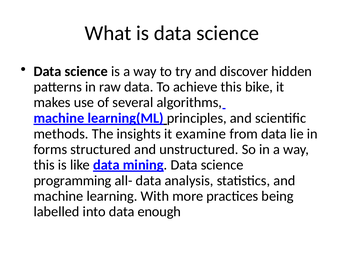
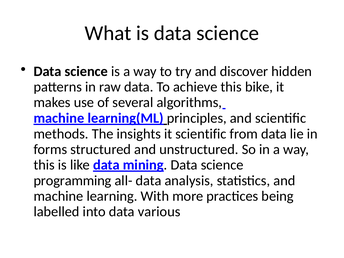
it examine: examine -> scientific (201, 134)
enough: enough -> various (159, 212)
